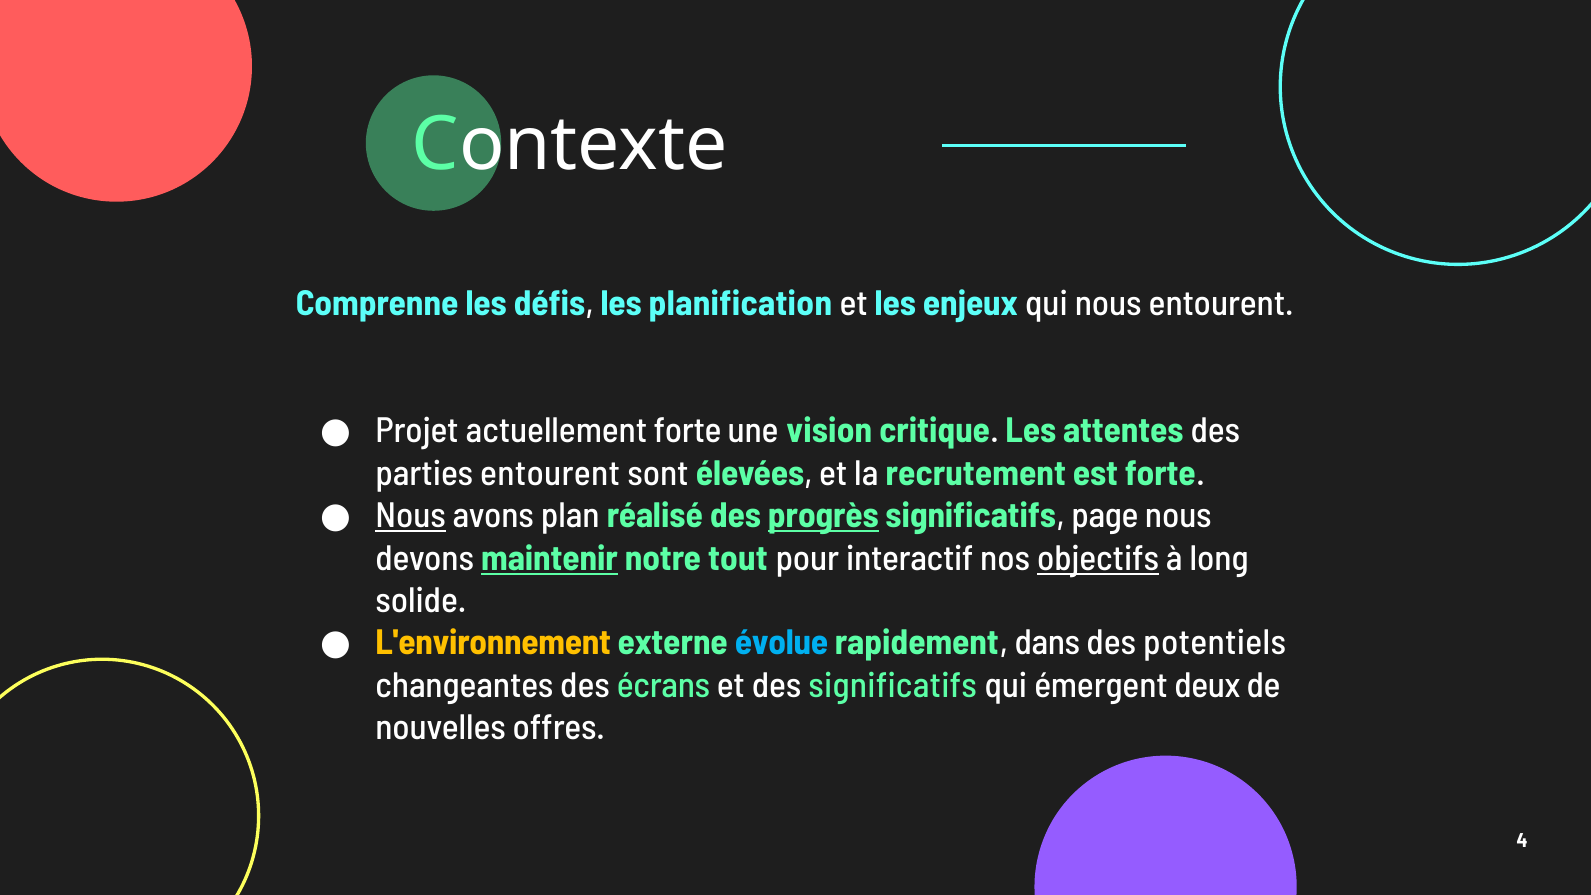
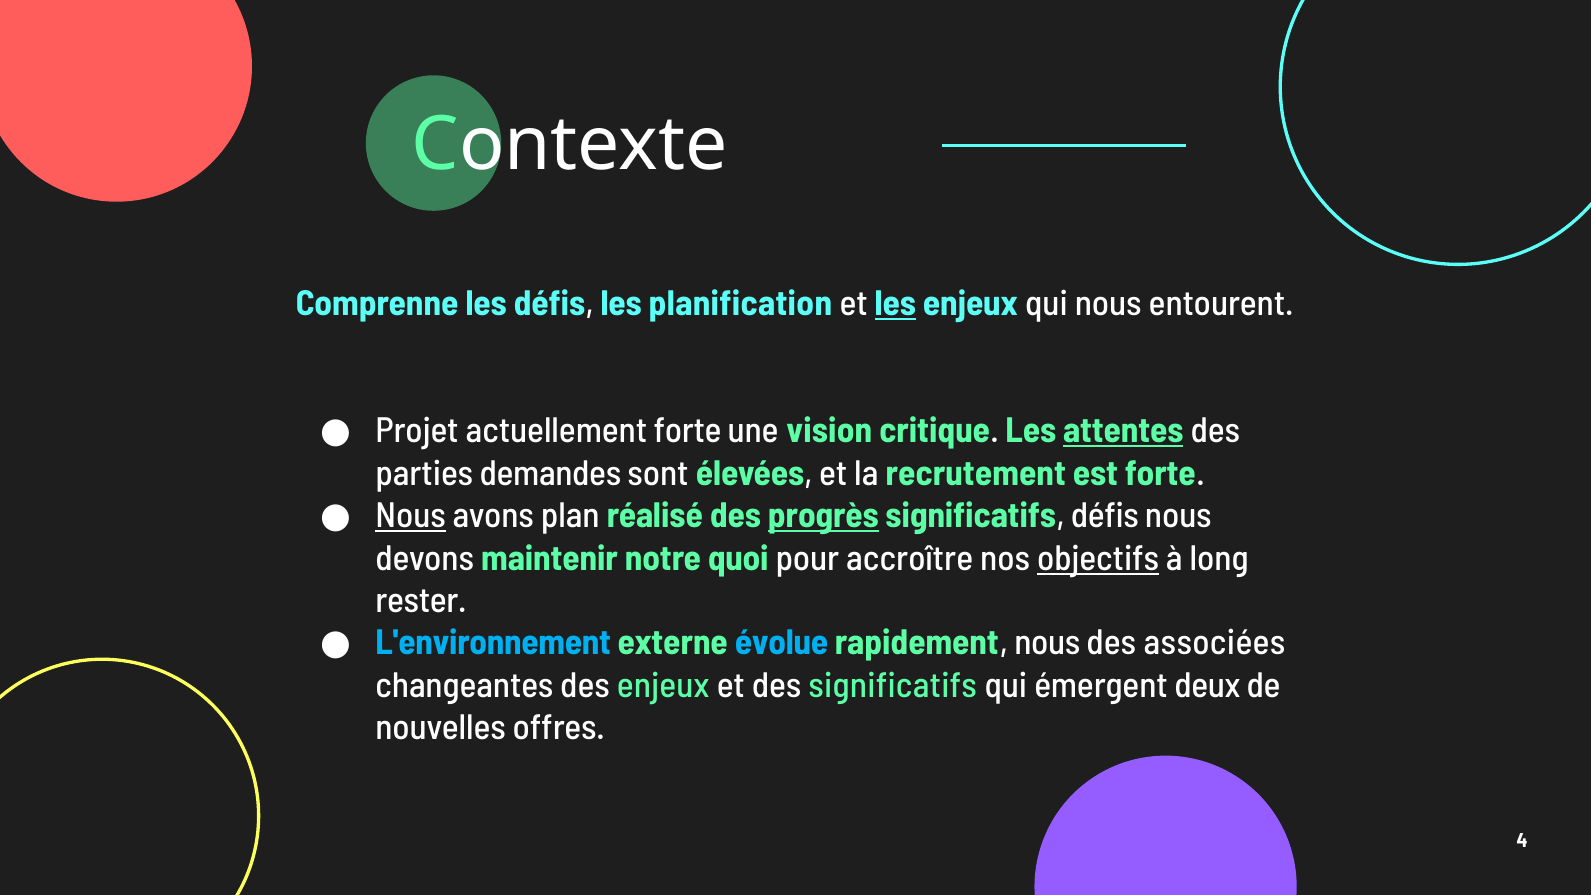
les underline: none -> present (895, 304)
attentes underline: none -> present (1123, 431)
parties entourent: entourent -> demandes (550, 474)
significatifs page: page -> défis (1105, 516)
maintenir underline: present -> none (550, 558)
tout: tout -> quoi (738, 558)
interactif: interactif -> accroître (910, 558)
solide: solide -> rester (421, 601)
L'environnement colour: yellow -> light blue (493, 643)
rapidement dans: dans -> nous (1047, 643)
potentiels: potentiels -> associées (1215, 643)
des écrans: écrans -> enjeux (663, 686)
